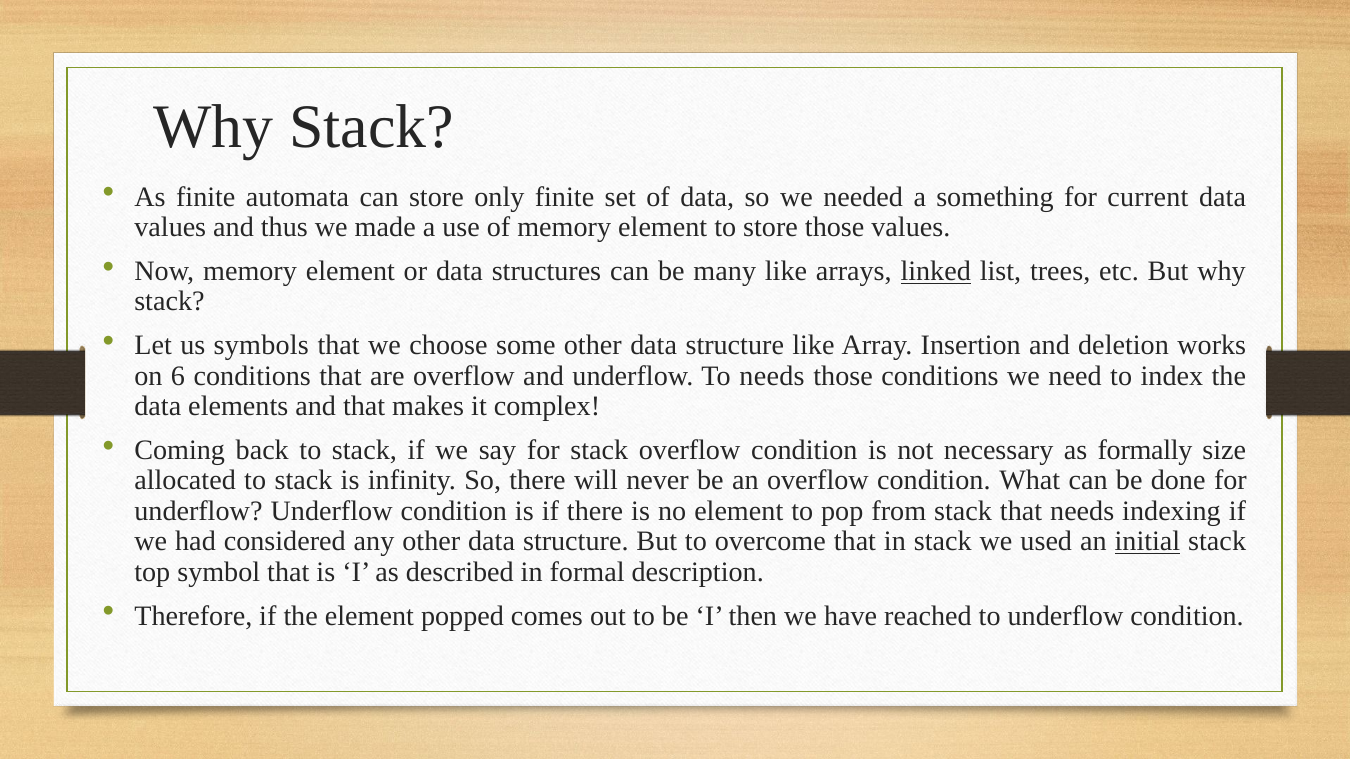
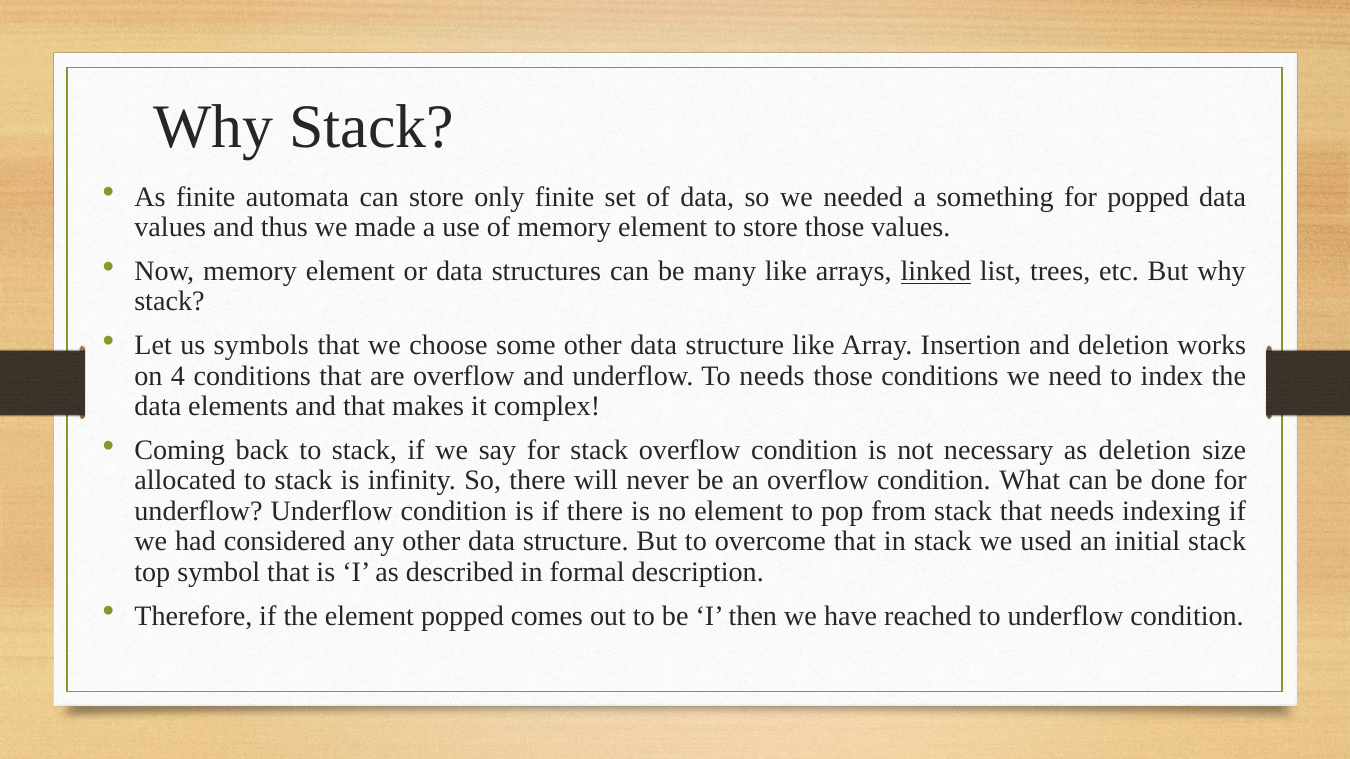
for current: current -> popped (1148, 197)
6: 6 -> 4 (178, 376)
as formally: formally -> deletion (1145, 451)
initial underline: present -> none (1147, 542)
